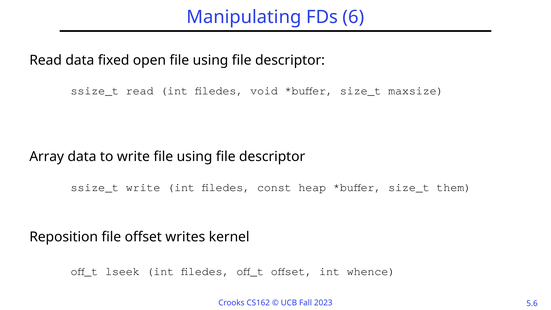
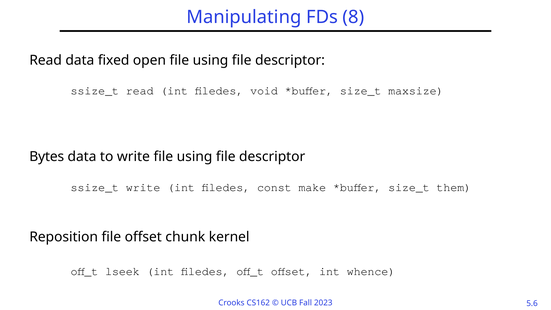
6: 6 -> 8 (353, 17)
Array: Array -> Bytes (47, 157)
heap: heap -> make (312, 187)
writes: writes -> chunk (185, 237)
